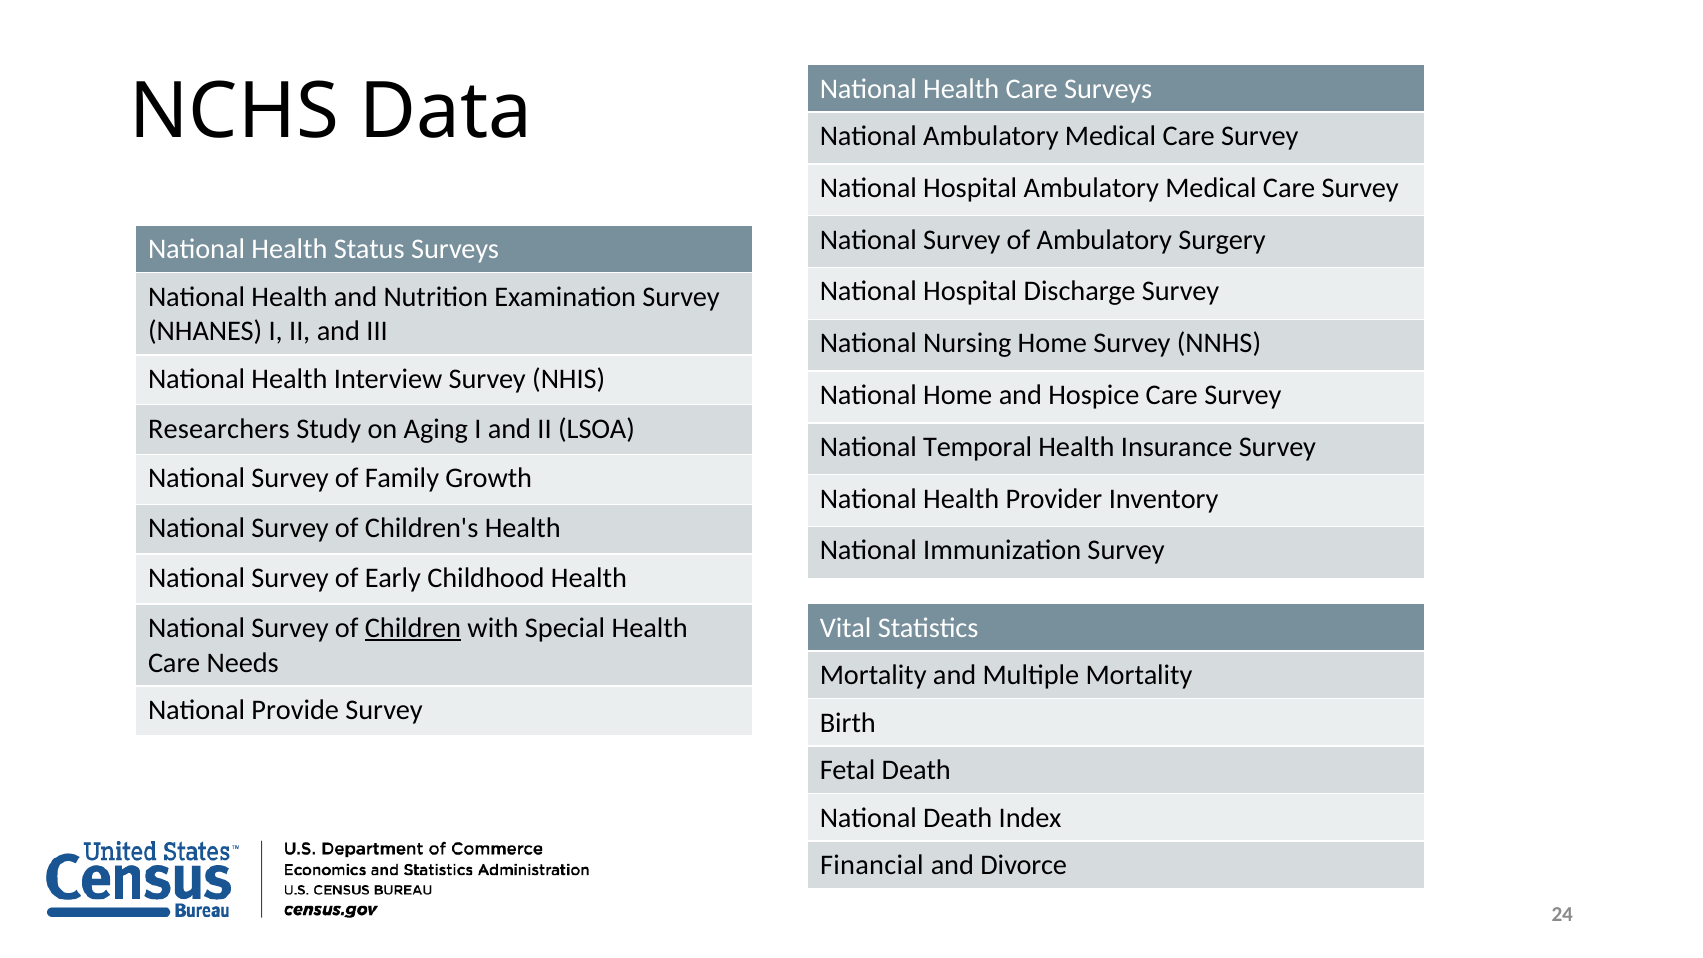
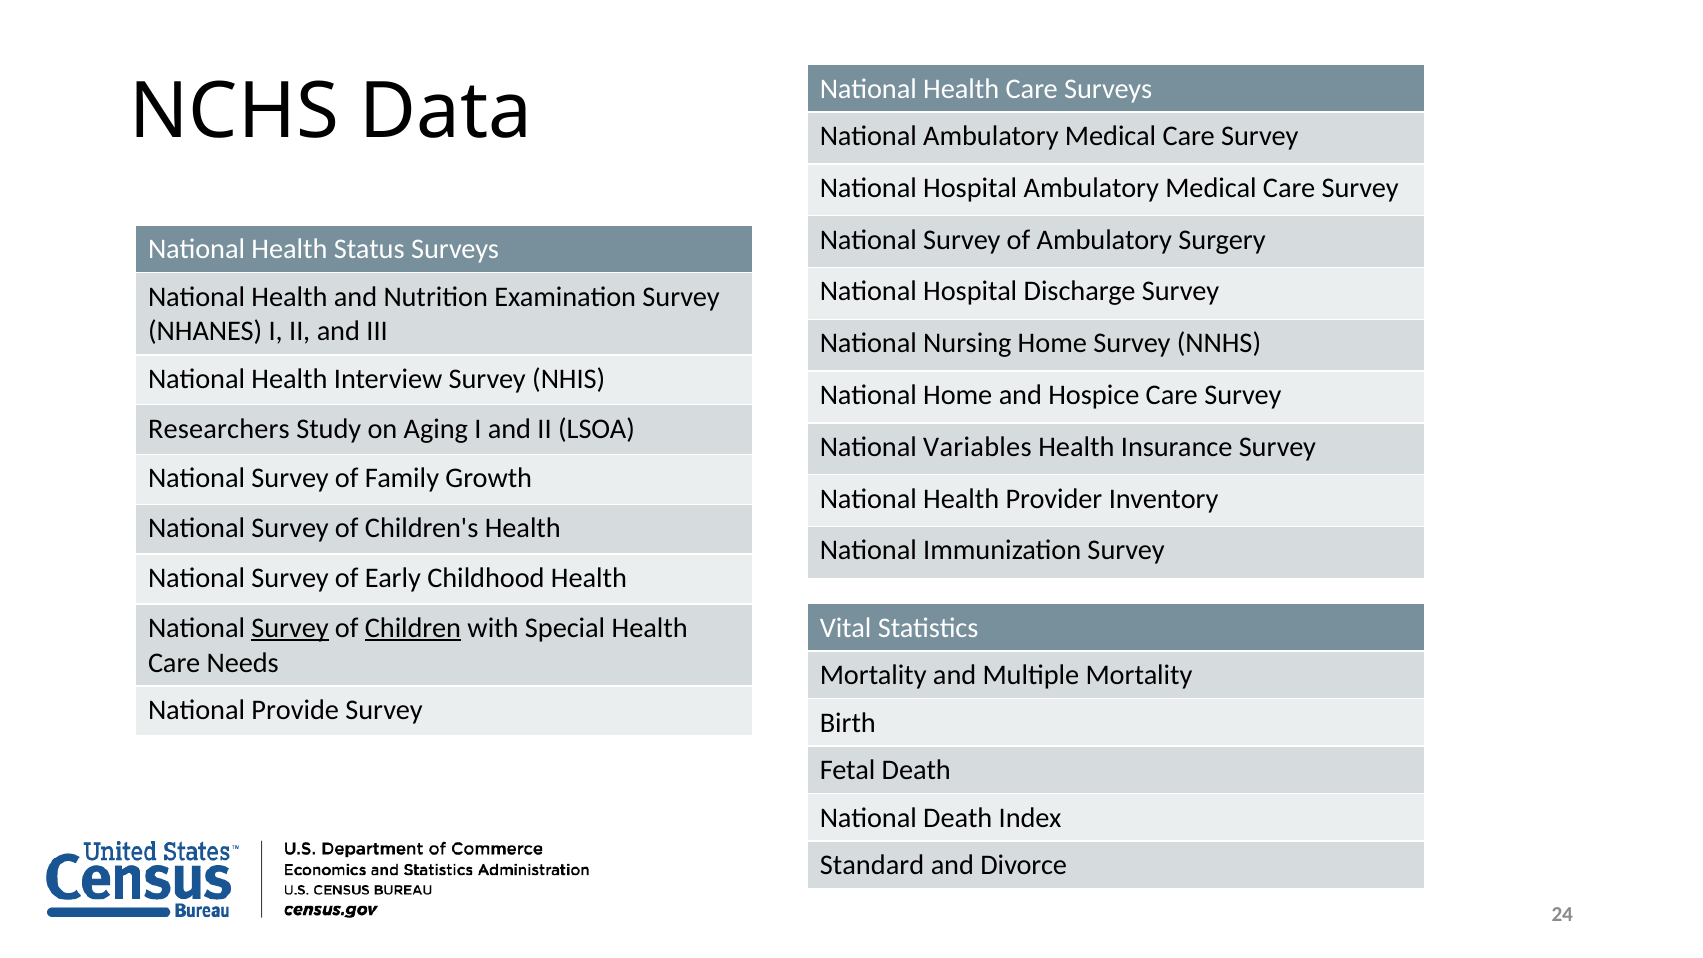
Temporal: Temporal -> Variables (977, 447)
Survey underline: none -> present (290, 628)
Financial: Financial -> Standard (872, 865)
